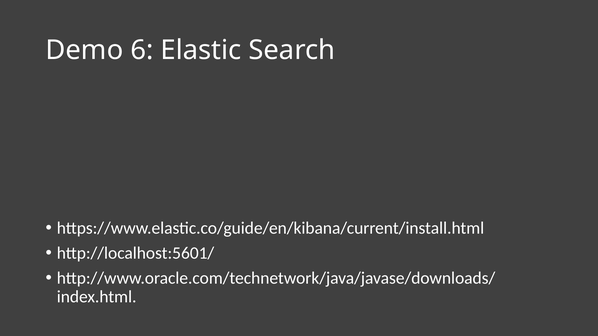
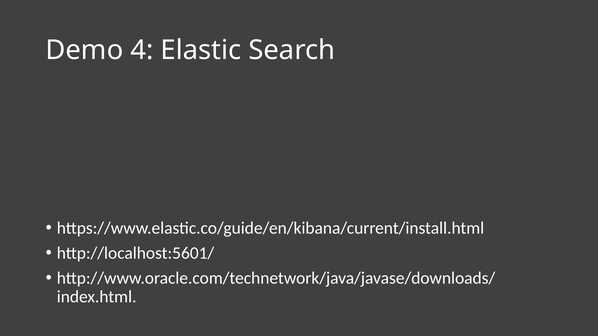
6: 6 -> 4 (142, 50)
